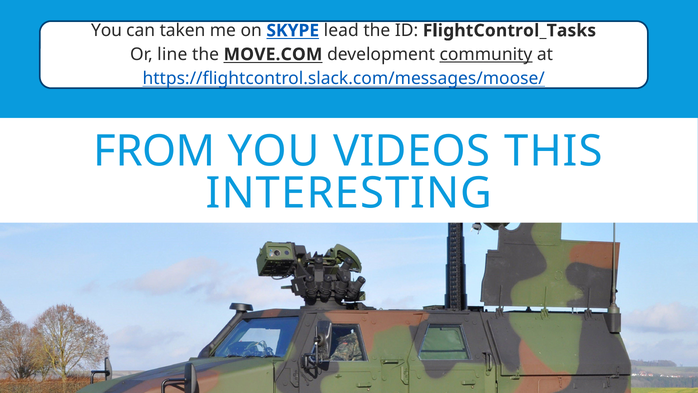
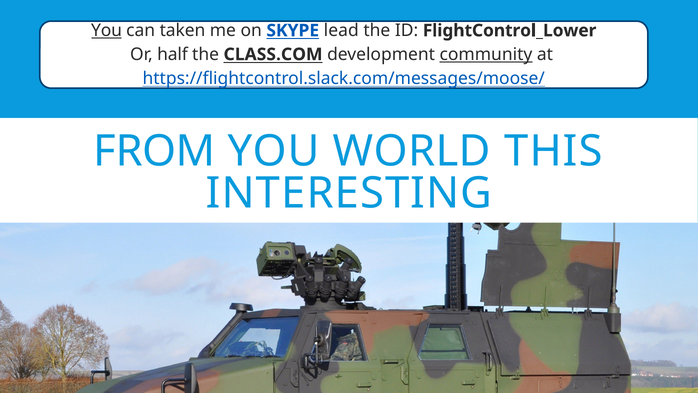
You underline: none -> present (107, 31)
FlightControl_Tasks: FlightControl_Tasks -> FlightControl_Lower (510, 31)
line: line -> half (172, 54)
MOVE.COM: MOVE.COM -> CLASS.COM (273, 54)
VIDEOS: VIDEOS -> WORLD (412, 151)
